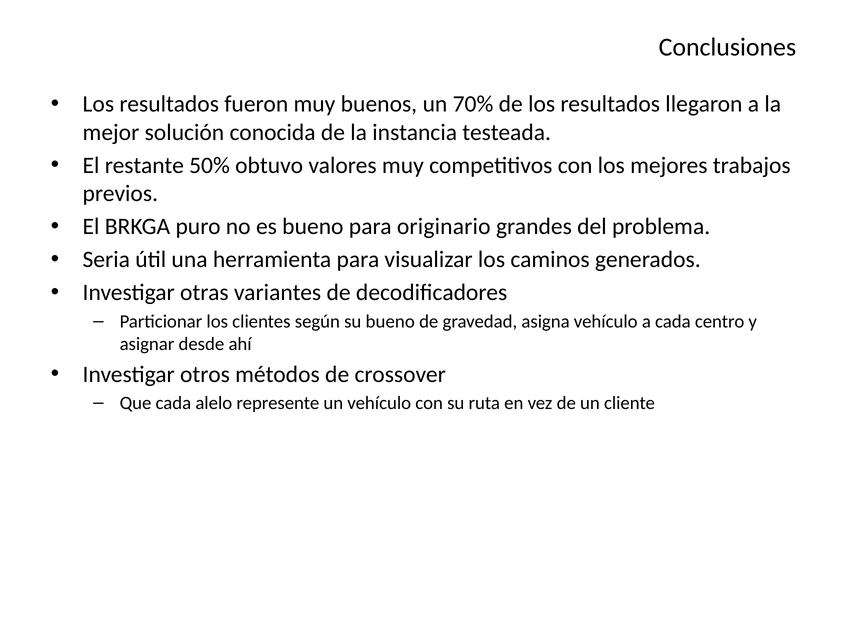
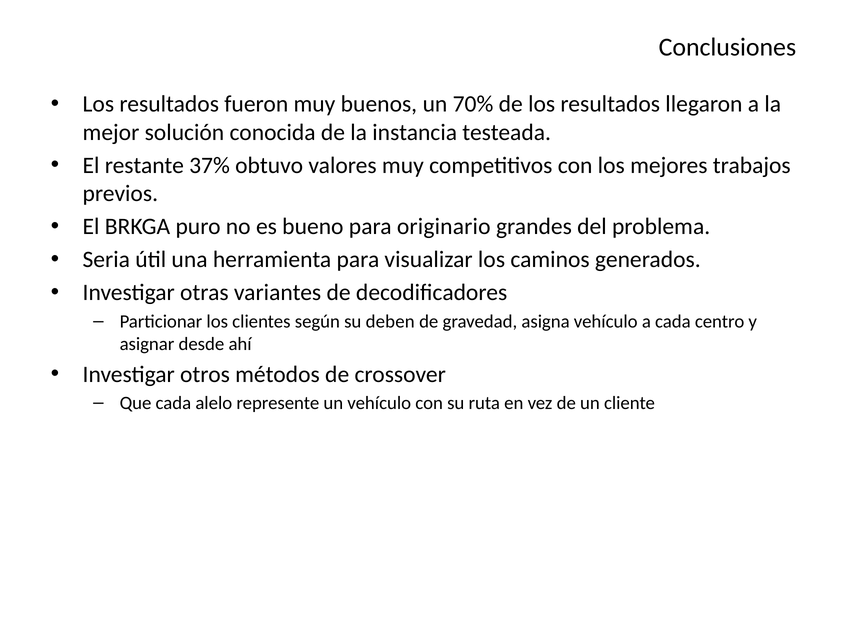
50%: 50% -> 37% (210, 165)
su bueno: bueno -> deben (390, 321)
